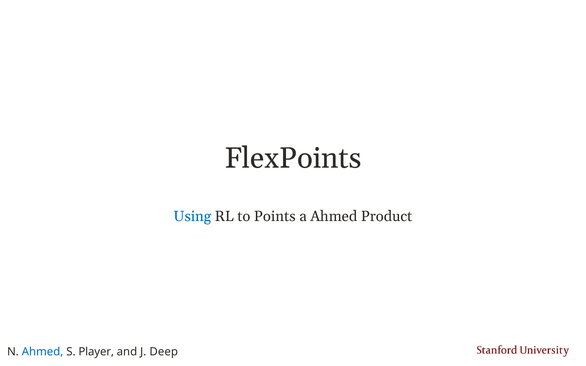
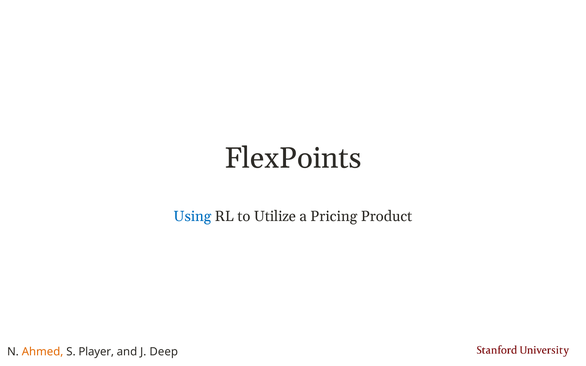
Points: Points -> Utilize (275, 217)
a Ahmed: Ahmed -> Pricing (334, 217)
Ahmed colour: blue -> orange (43, 352)
